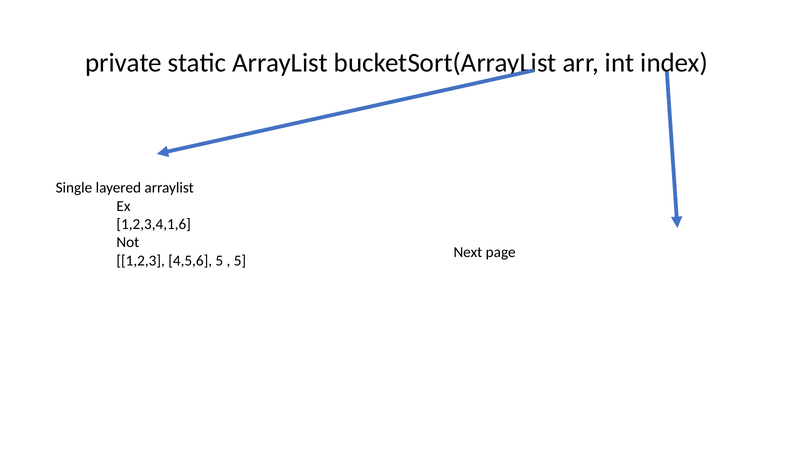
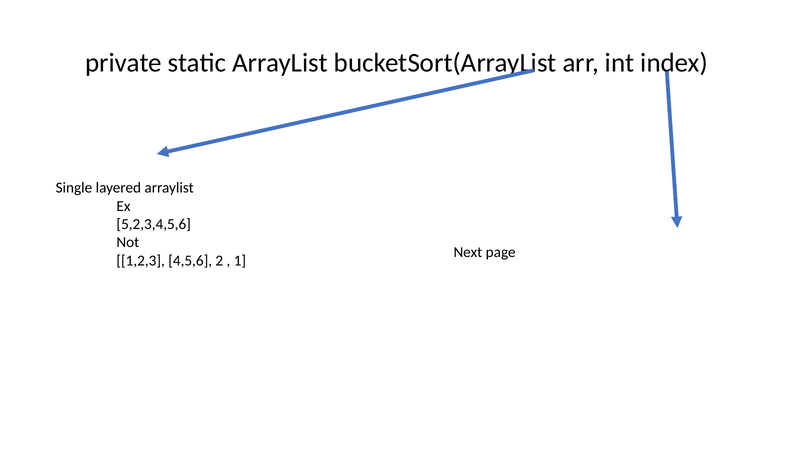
1,2,3,4,1,6: 1,2,3,4,1,6 -> 5,2,3,4,5,6 (154, 224)
4,5,6 5: 5 -> 2 (219, 261)
5: 5 -> 1 (240, 261)
